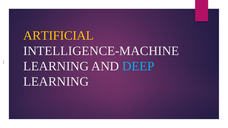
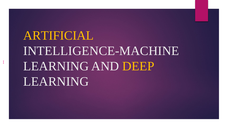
DEEP colour: light blue -> yellow (138, 66)
